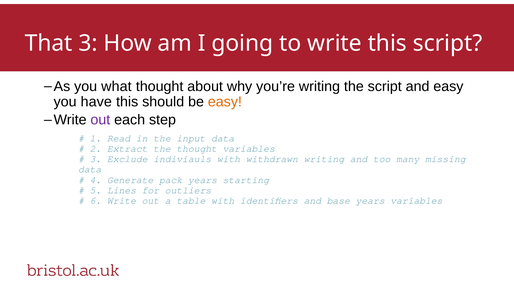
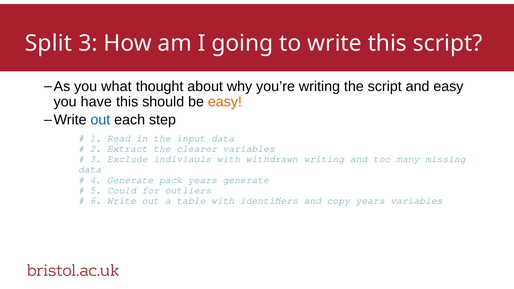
That: That -> Split (48, 43)
out colour: purple -> blue (100, 120)
the thought: thought -> clearer (197, 149)
years starting: starting -> generate (246, 180)
Lines: Lines -> Could (122, 190)
base: base -> copy (338, 201)
